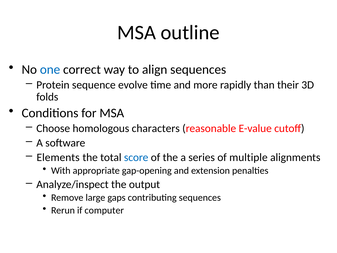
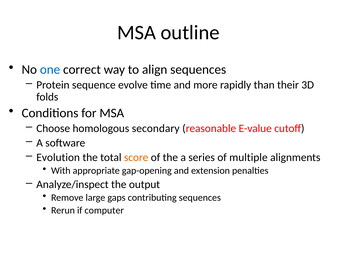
characters: characters -> secondary (156, 128)
Elements: Elements -> Evolution (58, 157)
score colour: blue -> orange (136, 157)
